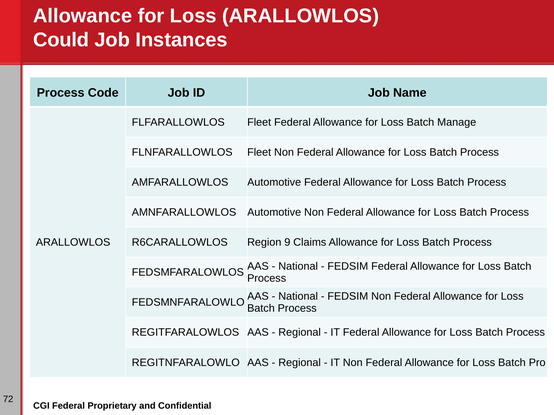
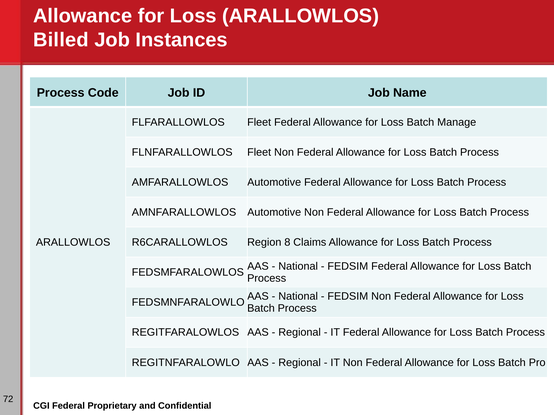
Could: Could -> Billed (61, 40)
9: 9 -> 8 (287, 243)
